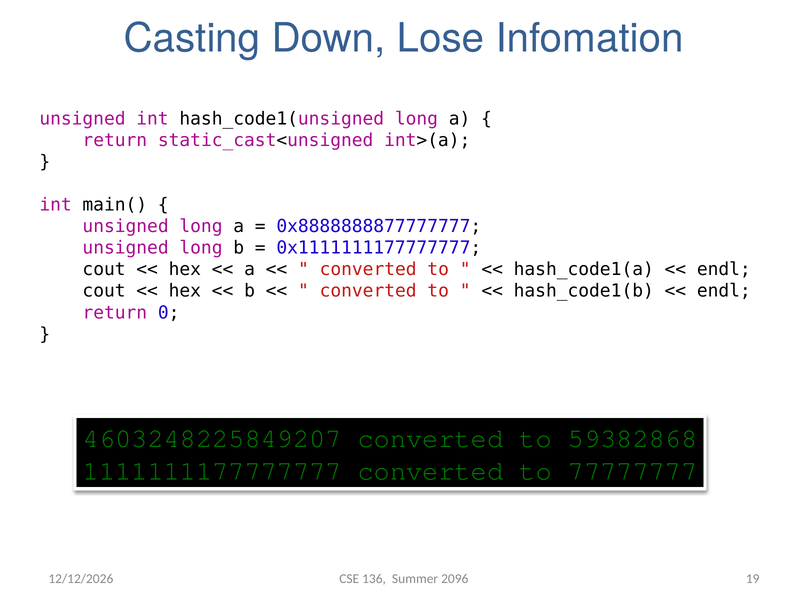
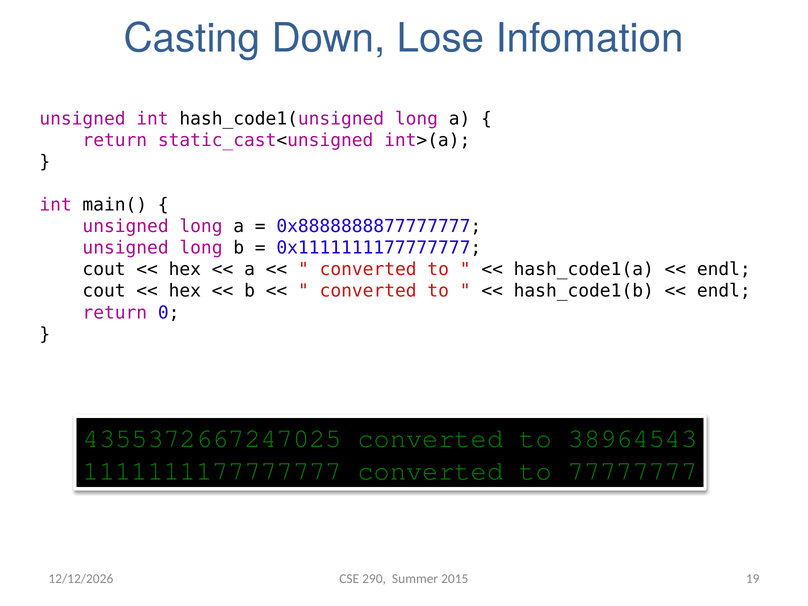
4603248225849207: 4603248225849207 -> 4355372667247025 (212, 438)
59382868: 59382868 -> 38964543 (633, 438)
136: 136 -> 290 (374, 579)
2096: 2096 -> 2015 (455, 579)
